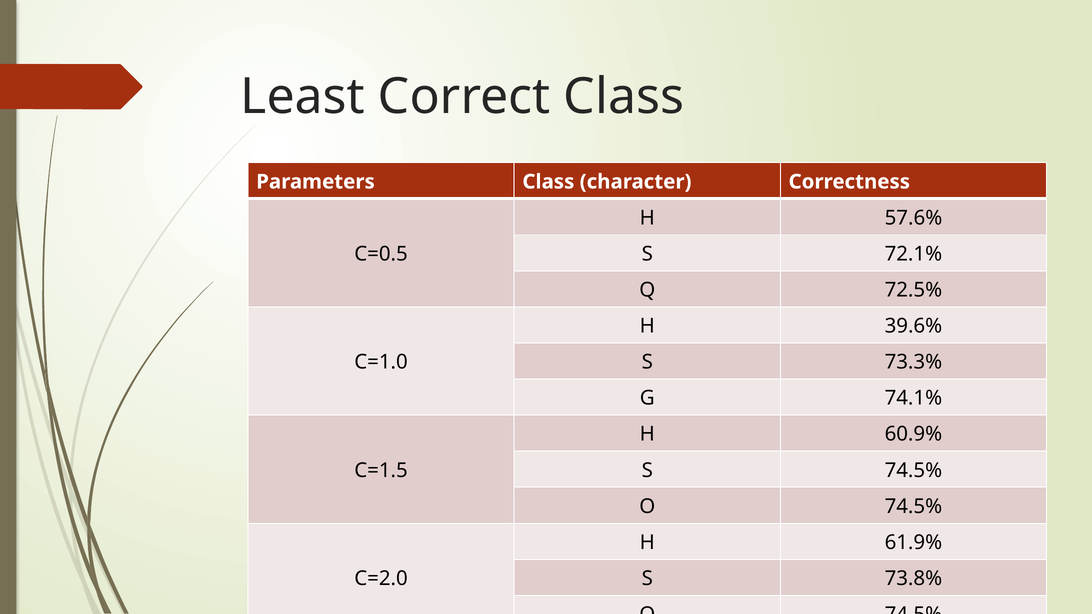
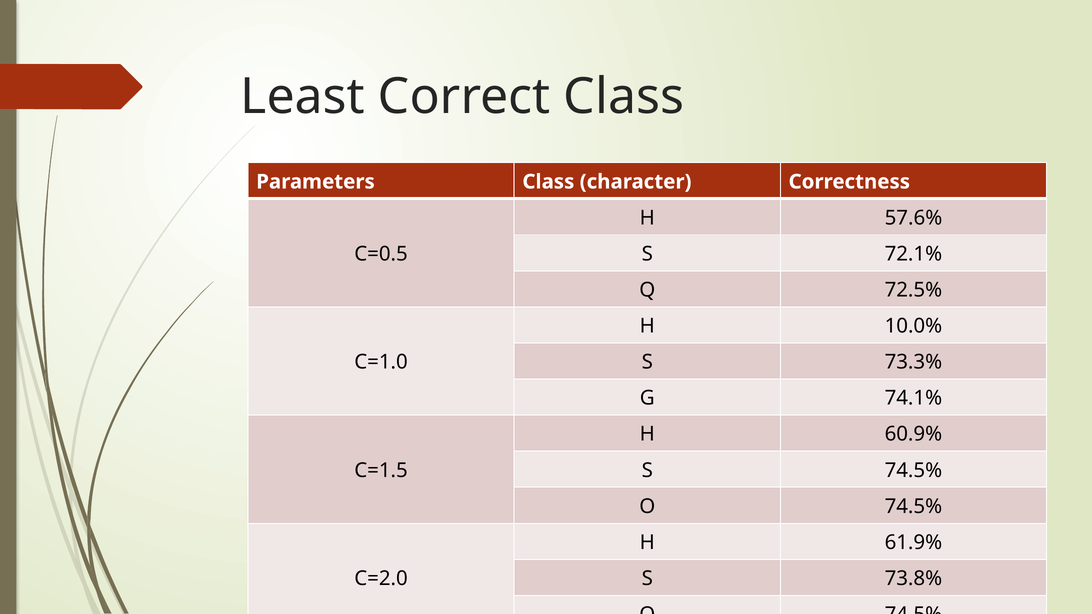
39.6%: 39.6% -> 10.0% (913, 326)
